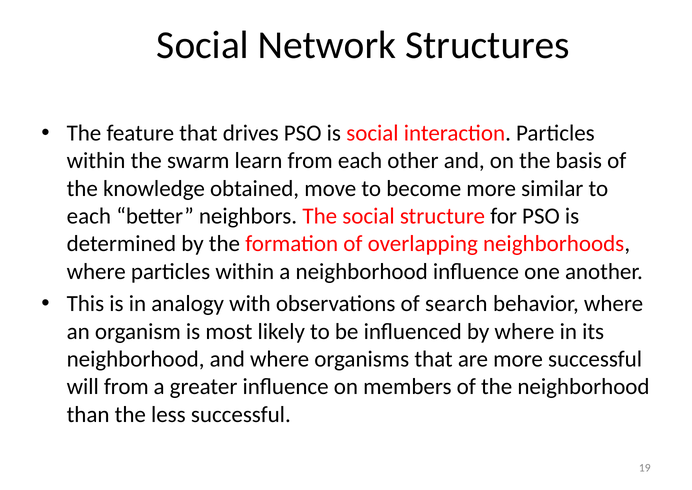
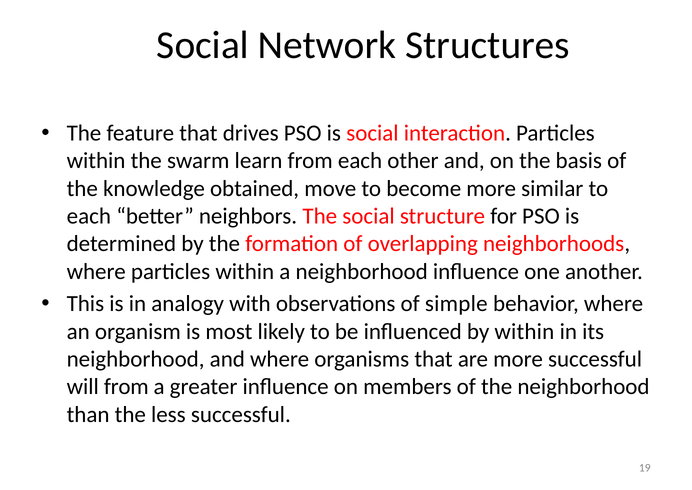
search: search -> simple (456, 304)
by where: where -> within (524, 331)
